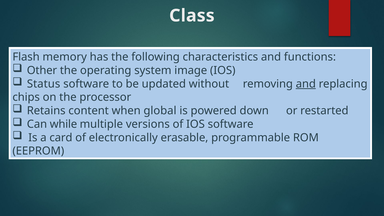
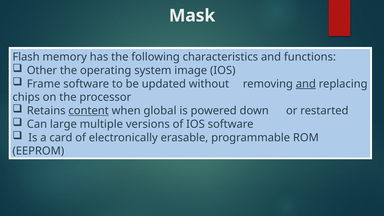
Class: Class -> Mask (192, 16)
Status: Status -> Frame (44, 84)
content underline: none -> present (89, 111)
while: while -> large (63, 124)
